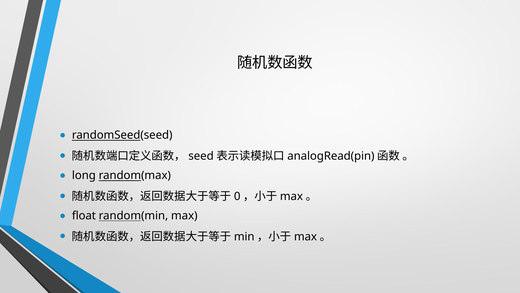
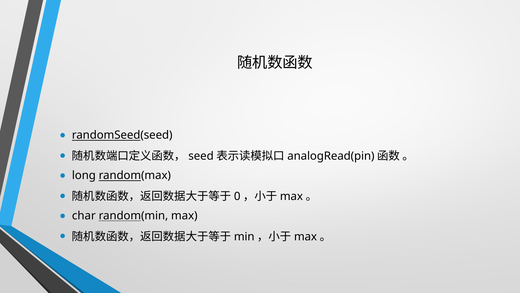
float: float -> char (84, 215)
